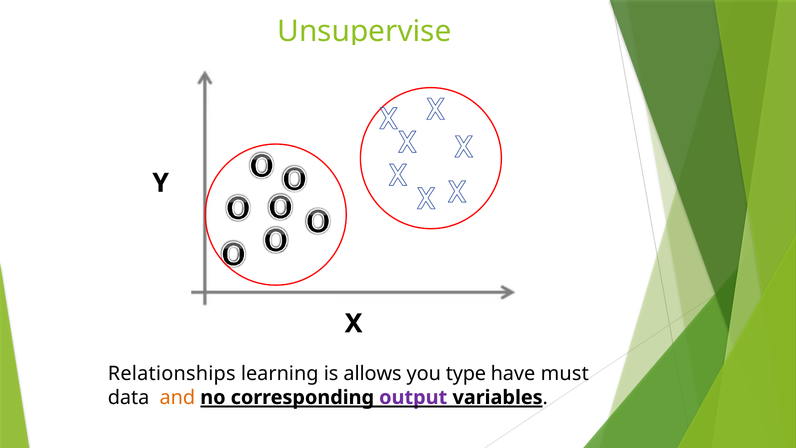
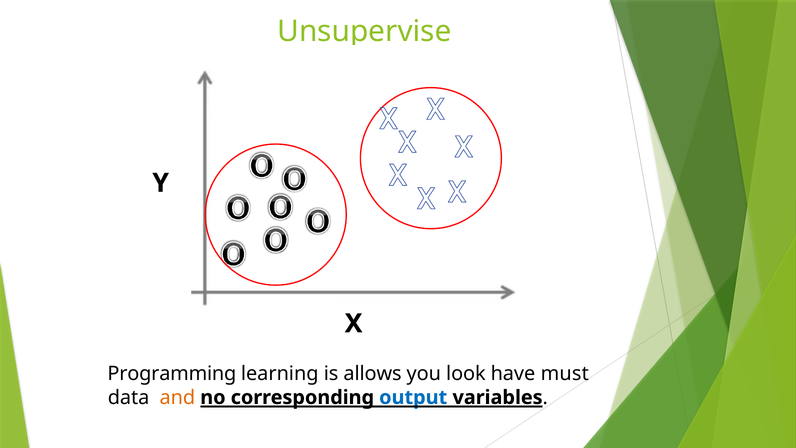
Relationships: Relationships -> Programming (172, 373)
type: type -> look (466, 373)
output colour: purple -> blue (413, 397)
